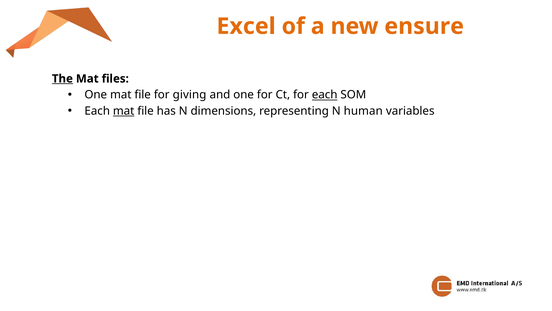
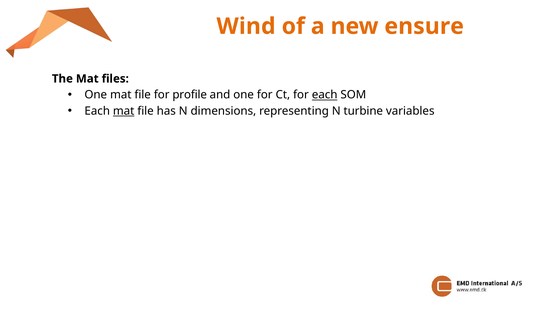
Excel: Excel -> Wind (246, 26)
The underline: present -> none (62, 79)
giving: giving -> profile (190, 95)
human: human -> turbine (363, 111)
